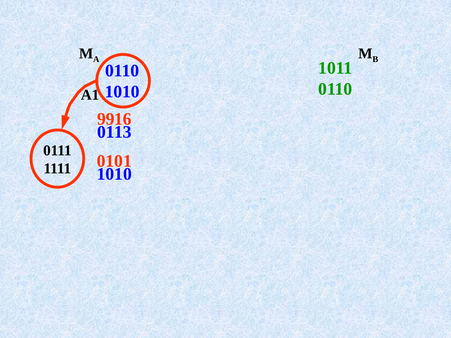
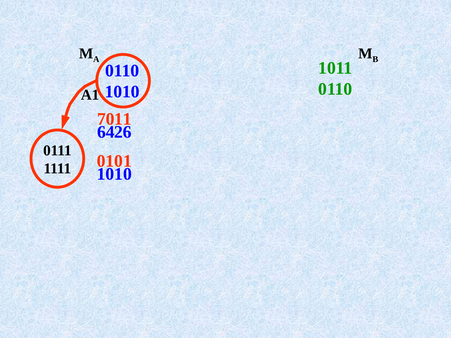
9916: 9916 -> 7011 (114, 119)
0113: 0113 -> 6426 (114, 132)
